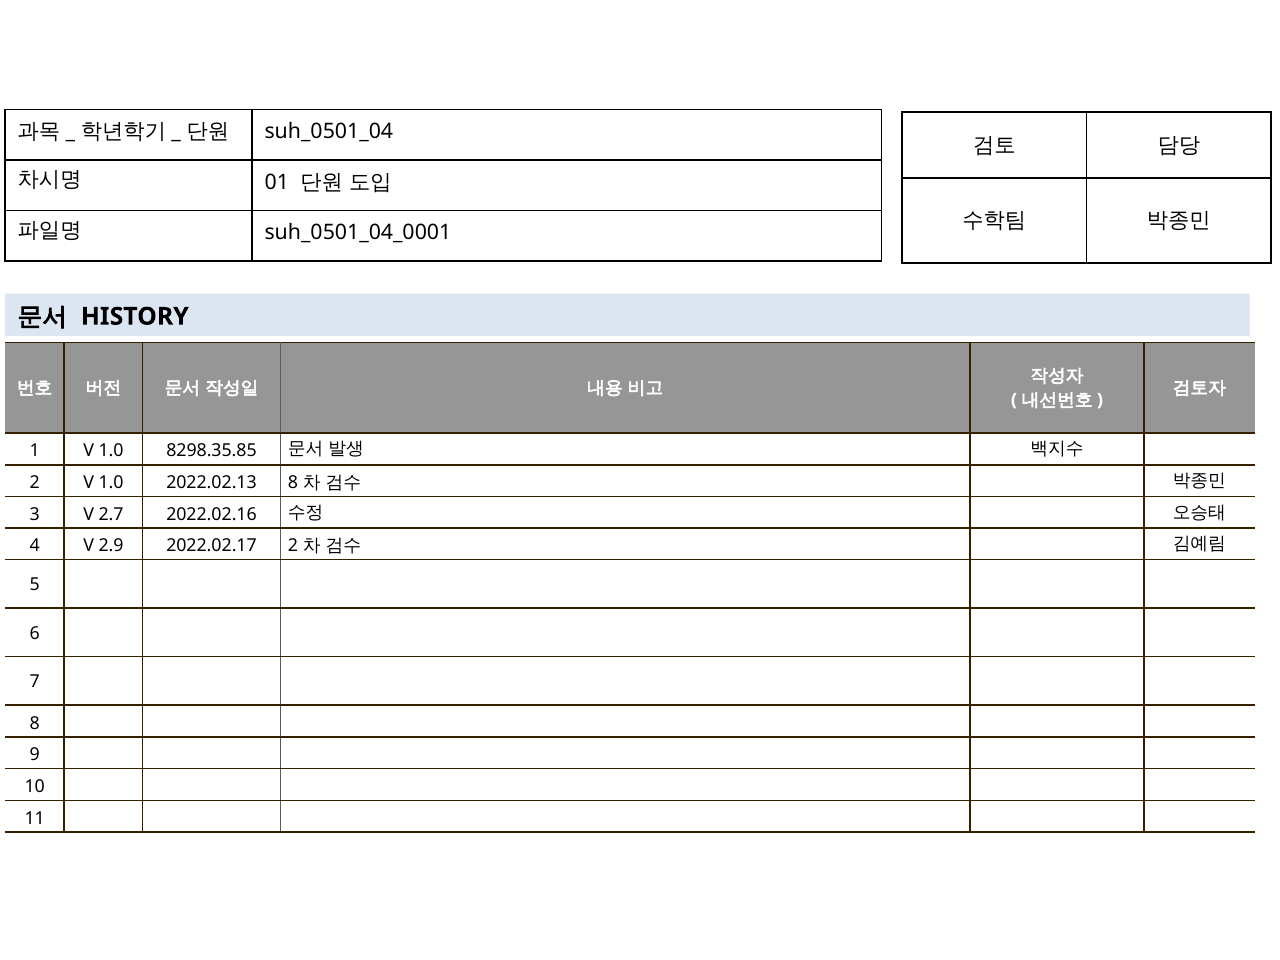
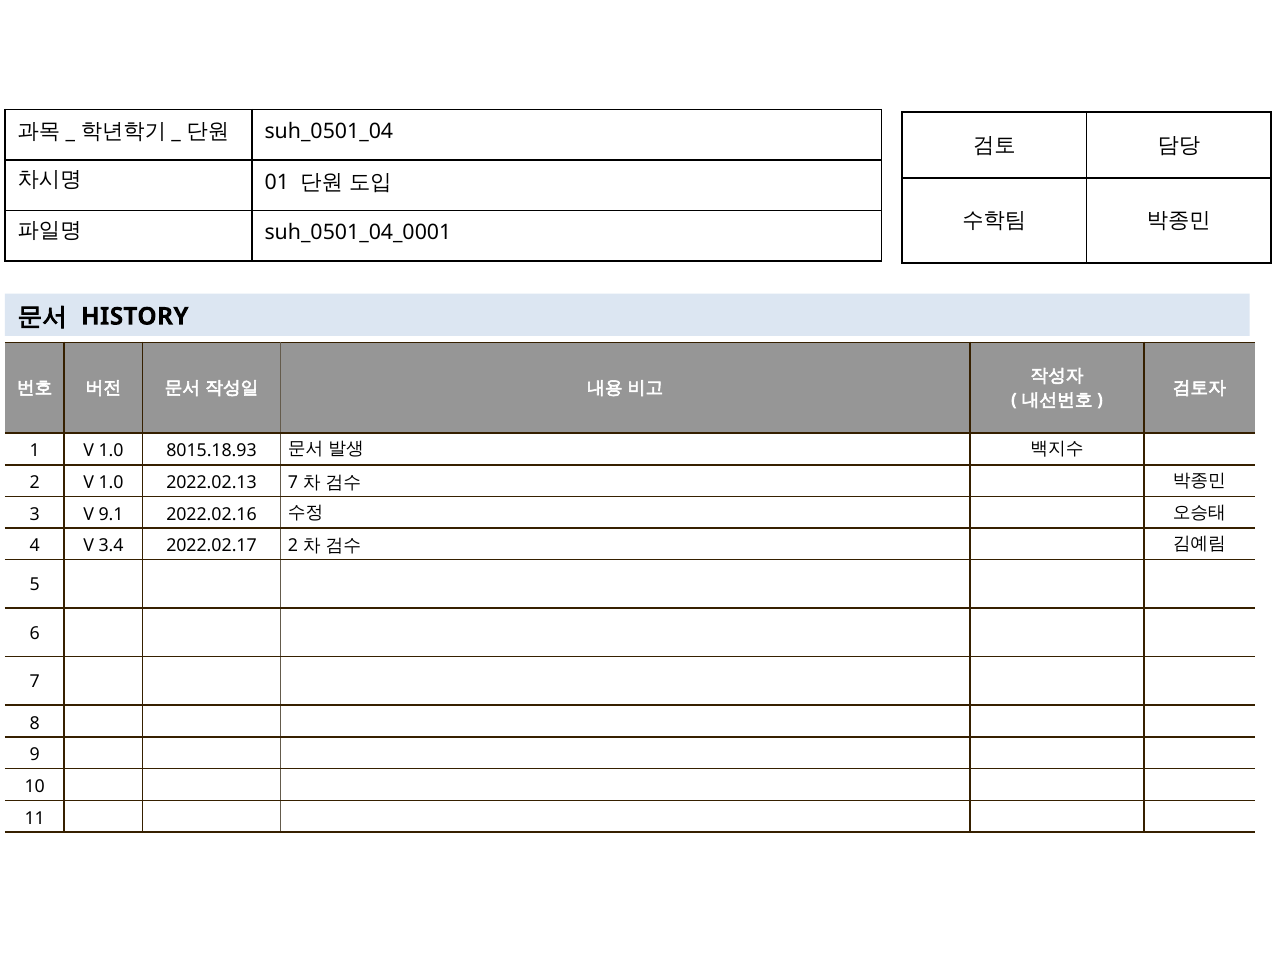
8298.35.85: 8298.35.85 -> 8015.18.93 (212, 451)
2022.02.13 8: 8 -> 7 (293, 483)
2.7: 2.7 -> 9.1 (111, 514)
2.9: 2.9 -> 3.4 (111, 546)
